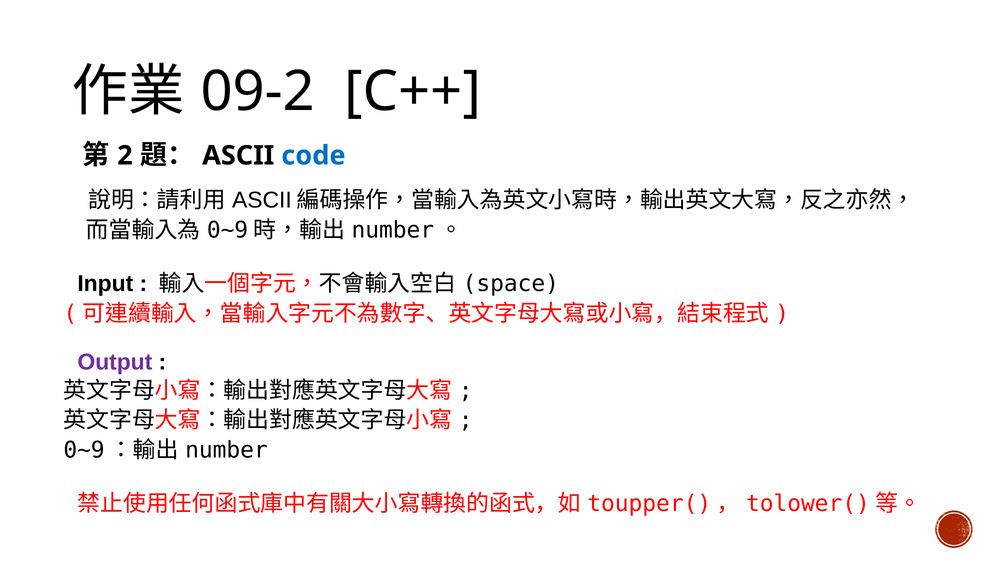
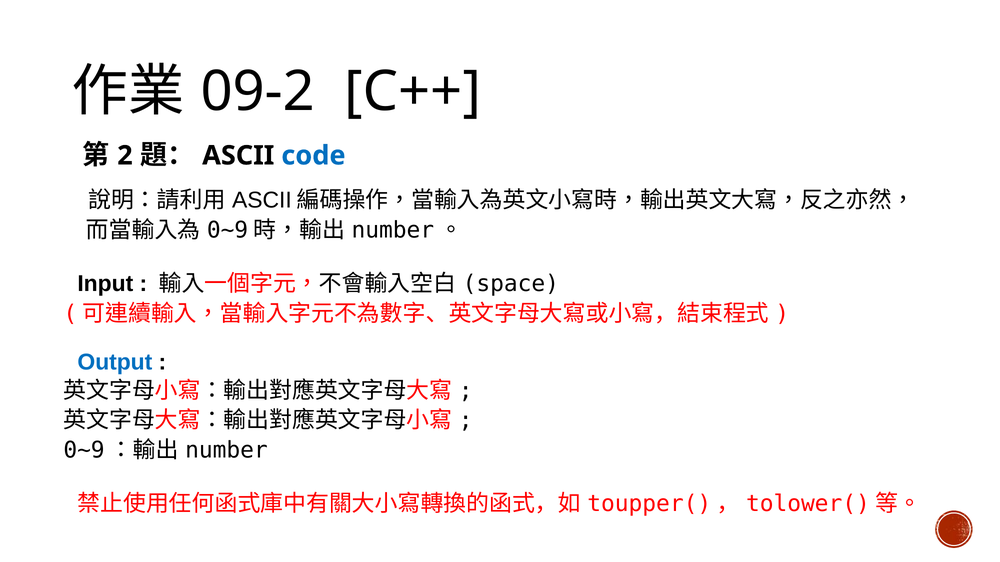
Output colour: purple -> blue (115, 362)
